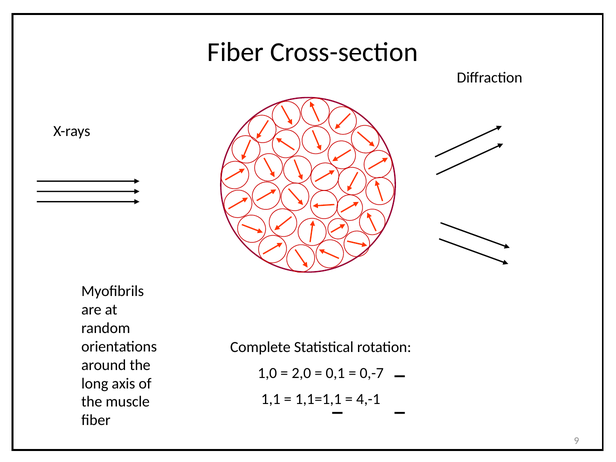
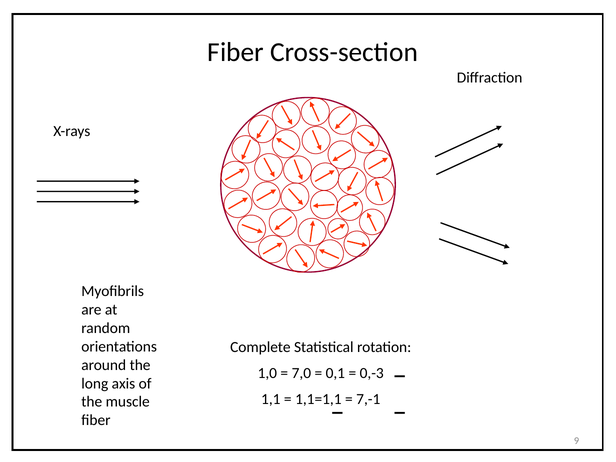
2,0: 2,0 -> 7,0 (301, 373)
0,-7: 0,-7 -> 0,-3 (372, 373)
4,-1: 4,-1 -> 7,-1 (368, 399)
